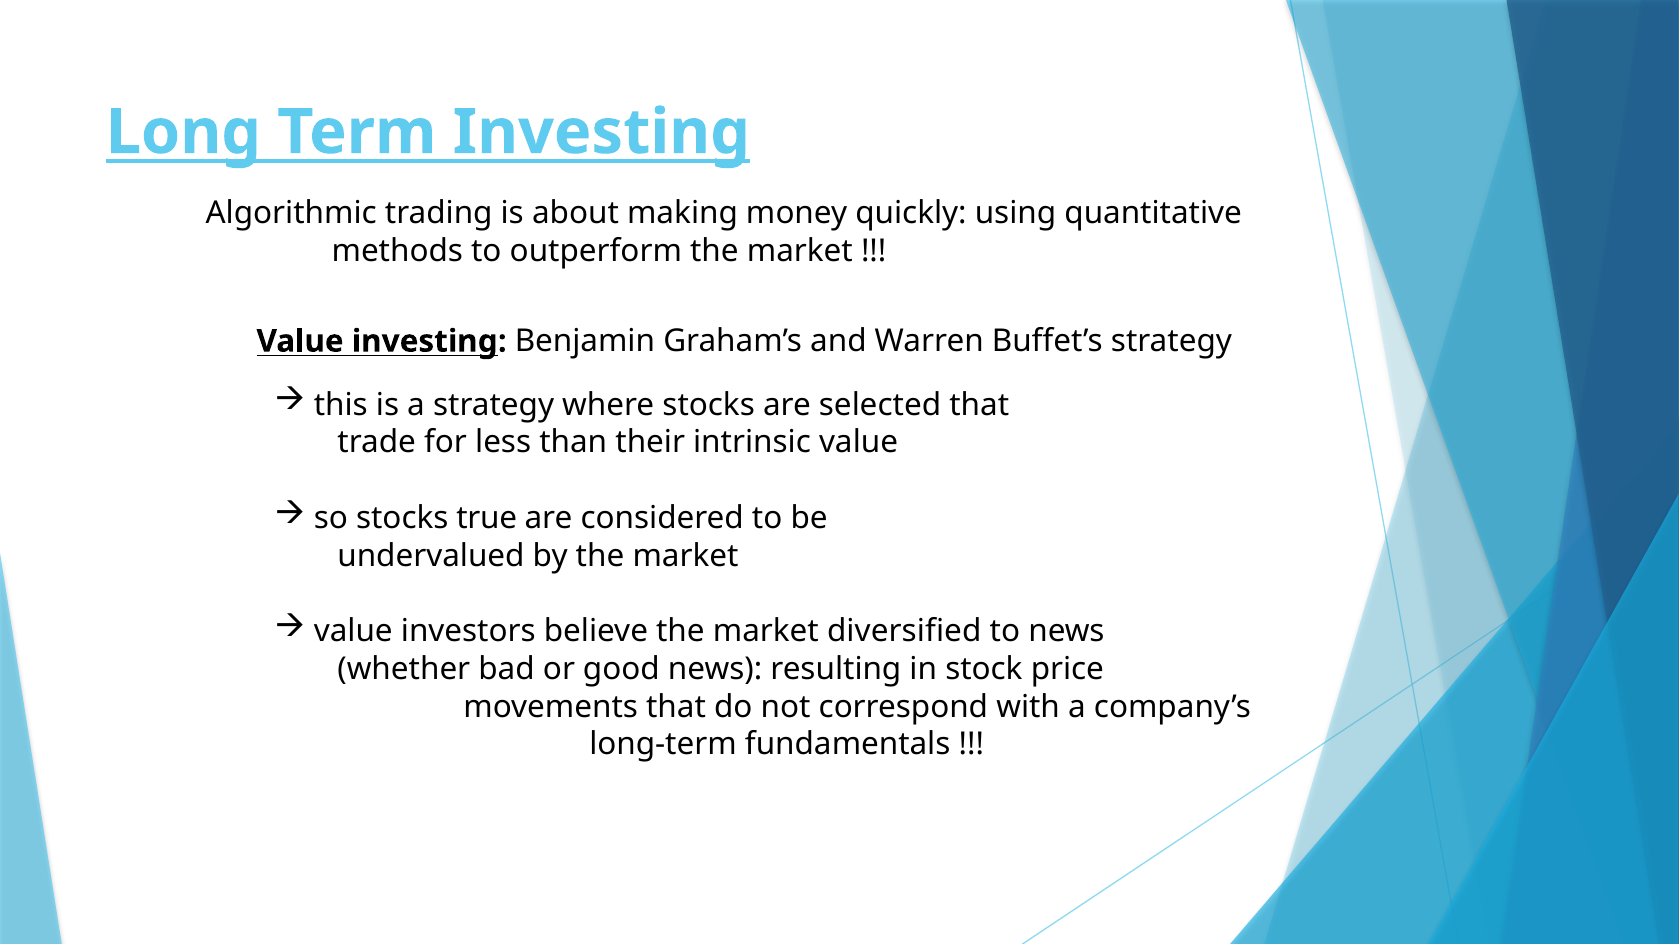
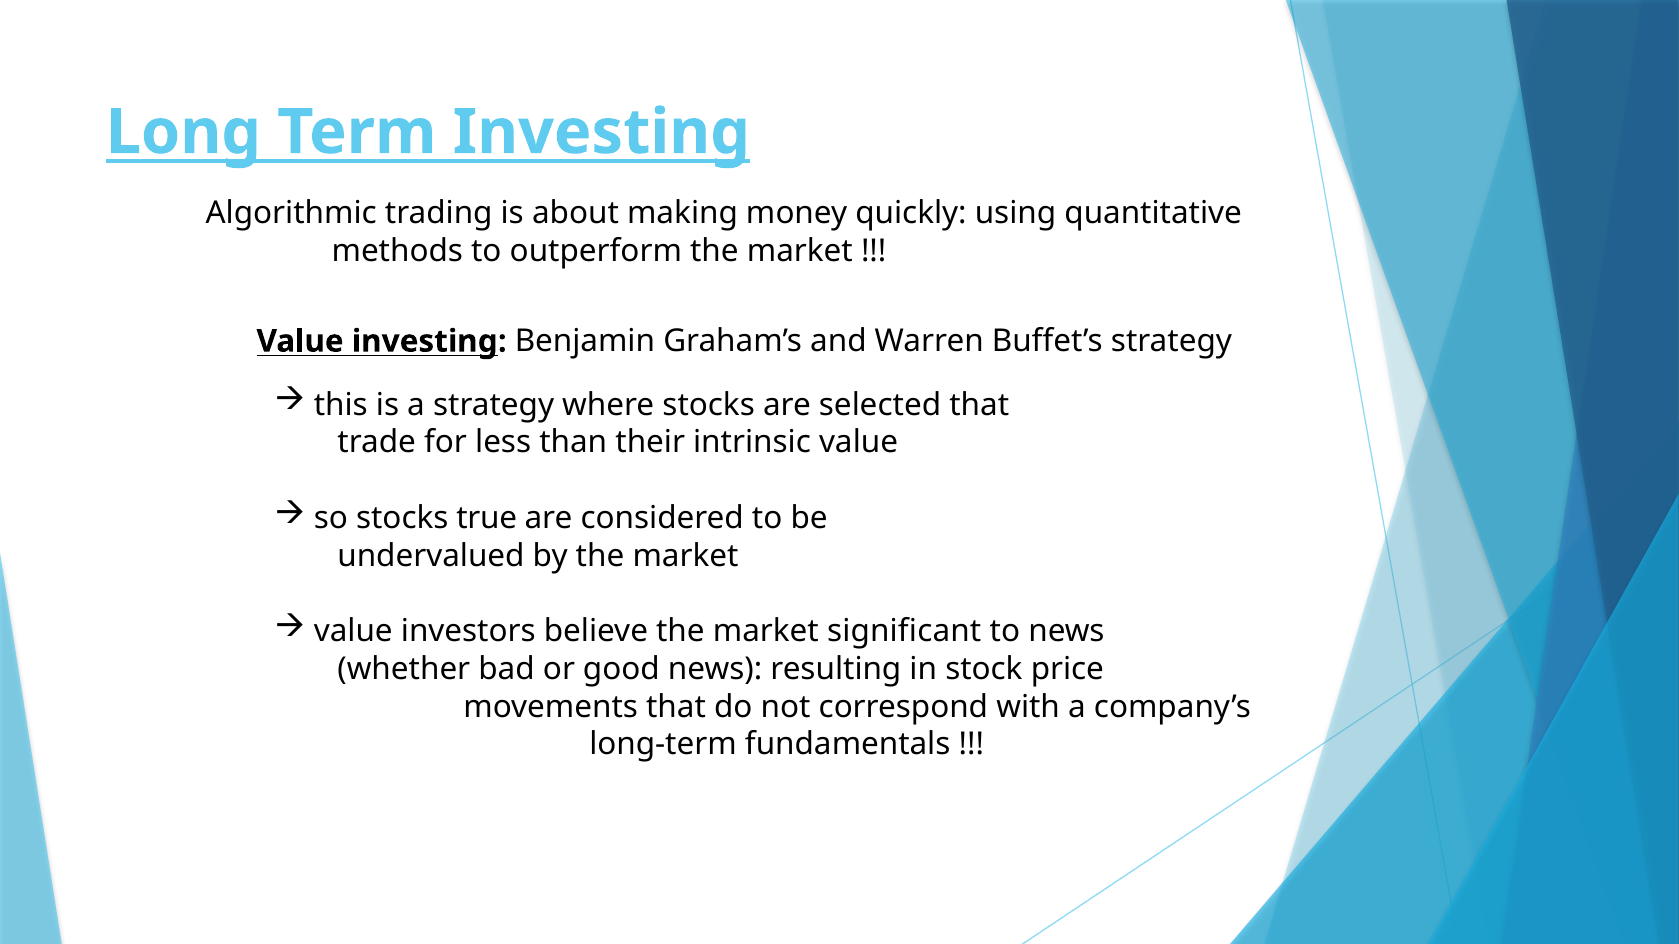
diversified: diversified -> significant (904, 631)
